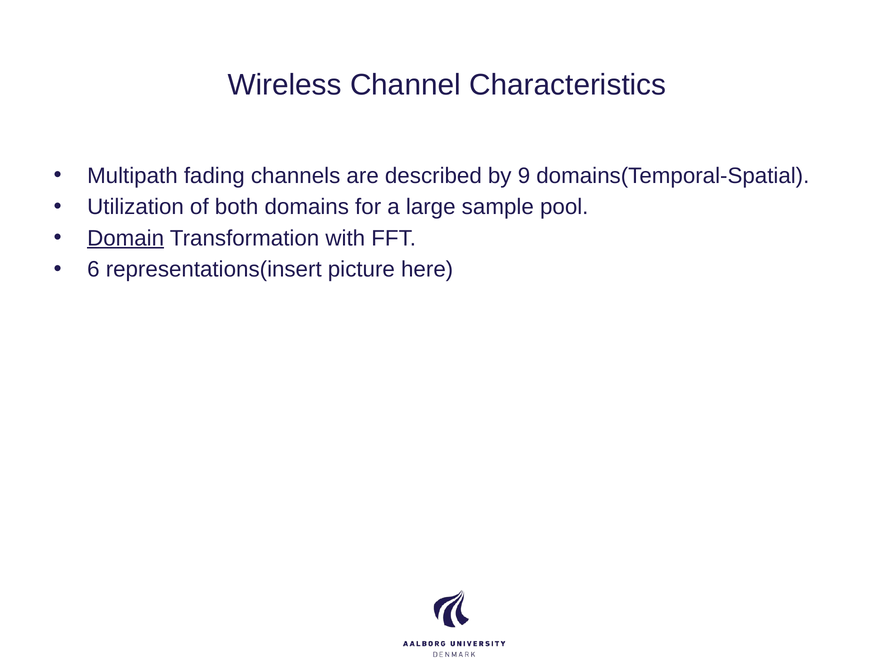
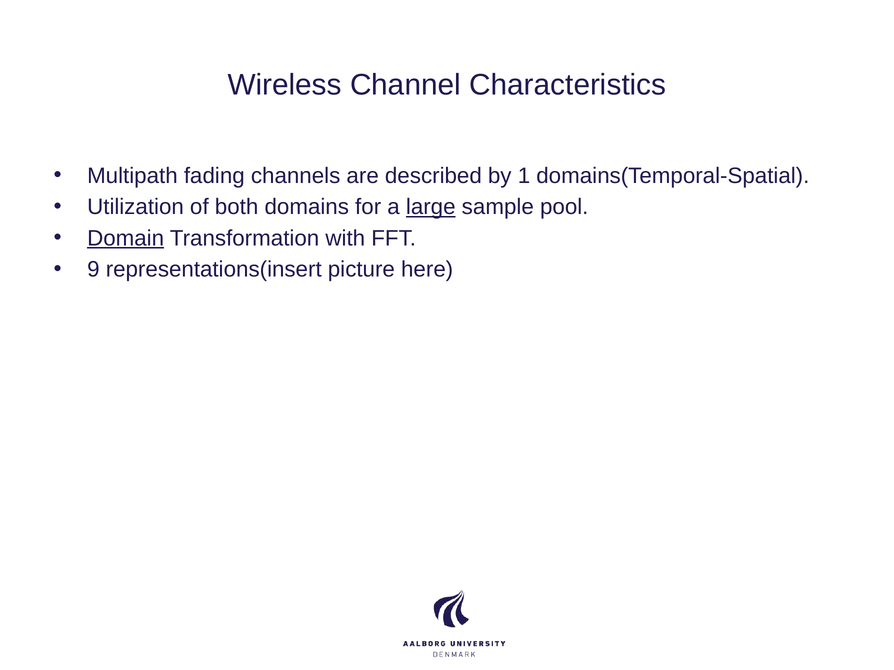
9: 9 -> 1 (524, 176)
large underline: none -> present (431, 207)
6: 6 -> 9 (93, 270)
